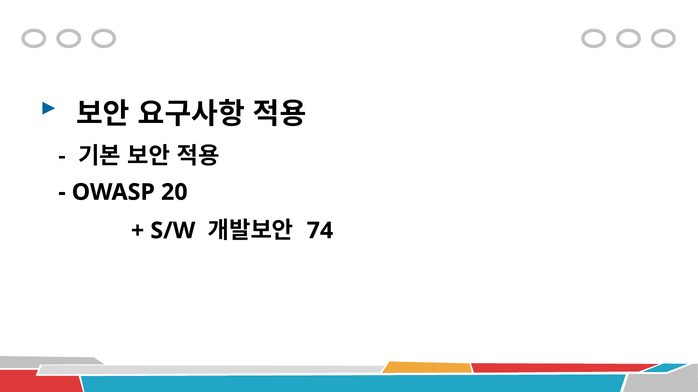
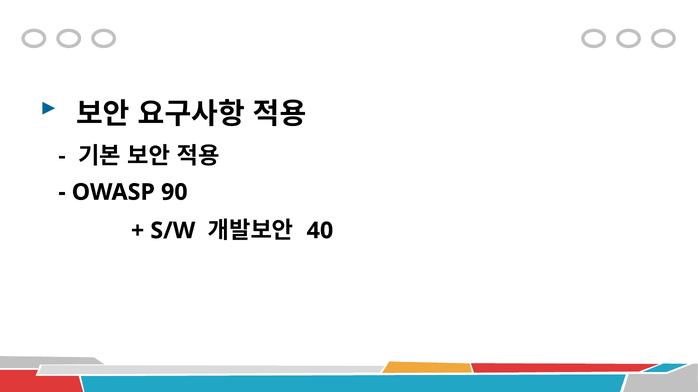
20: 20 -> 90 (174, 192)
74: 74 -> 40 (320, 231)
